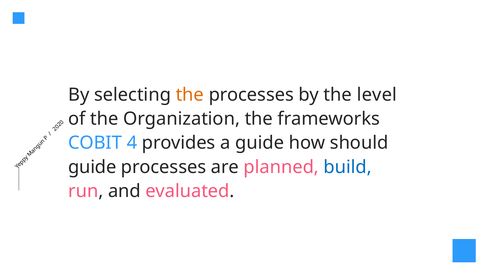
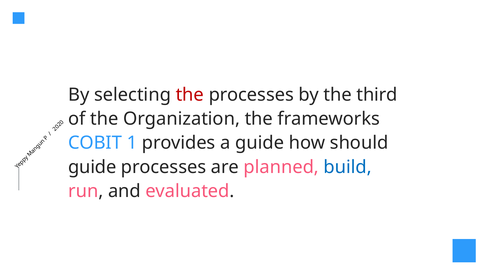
the colour: orange -> red (190, 95)
level: level -> third (377, 95)
4: 4 -> 1 (132, 143)
